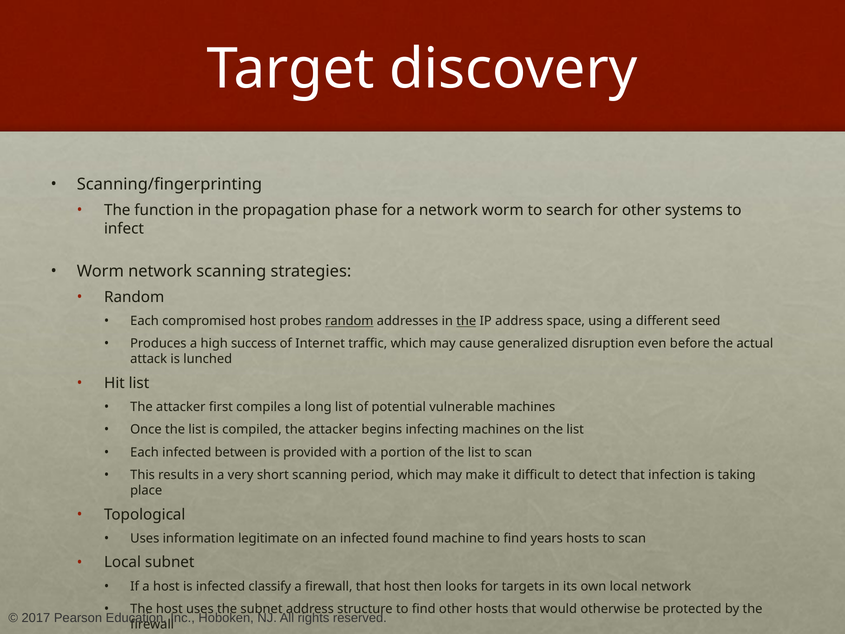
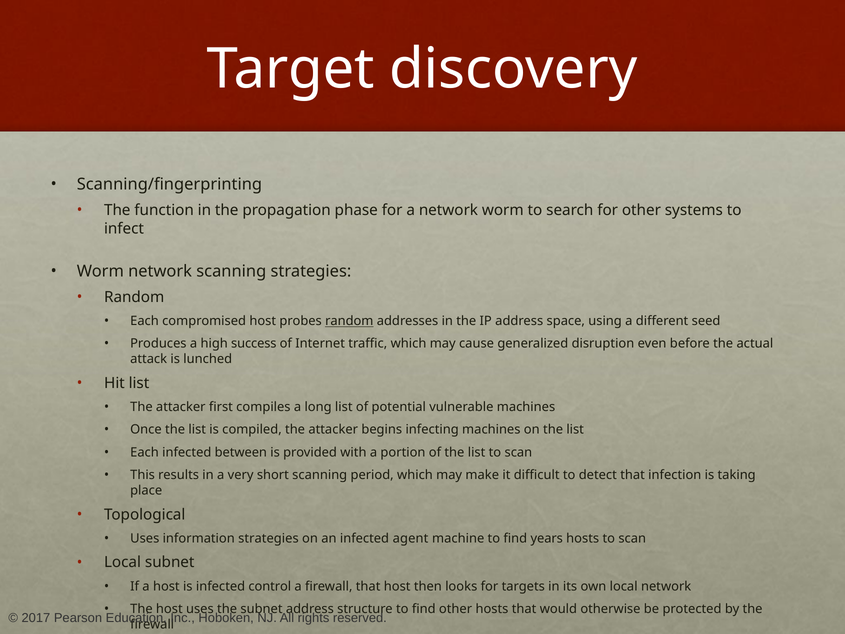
the underline: present -> none (466, 321)
information legitimate: legitimate -> strategies (268, 538)
found: found -> agent (411, 538)
classify: classify -> control (270, 586)
